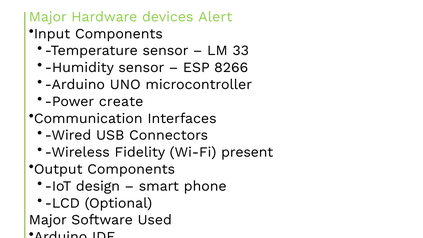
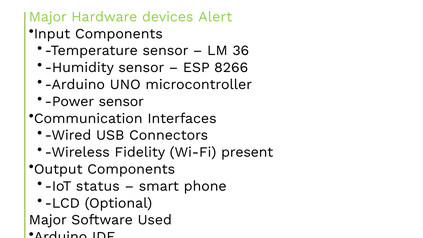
33: 33 -> 36 (241, 51)
Power create: create -> sensor (121, 101)
design: design -> status (98, 186)
